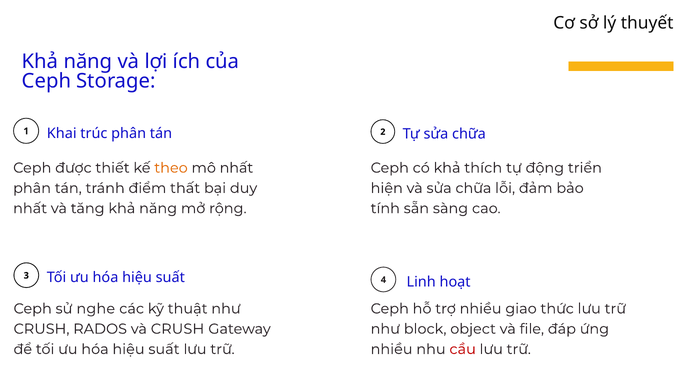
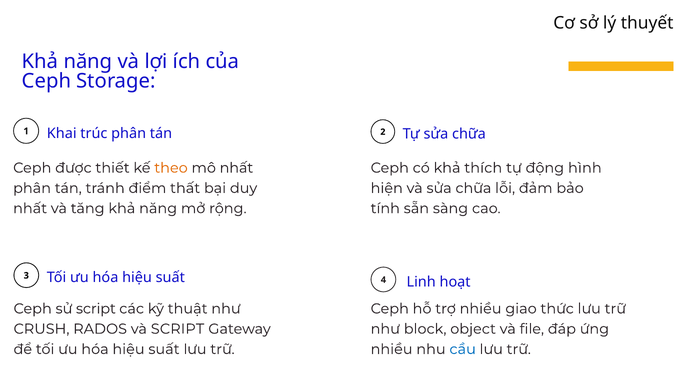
triển: triển -> hình (585, 168)
sử nghe: nghe -> script (96, 309)
và CRUSH: CRUSH -> SCRIPT (177, 329)
cầu colour: red -> blue (463, 349)
